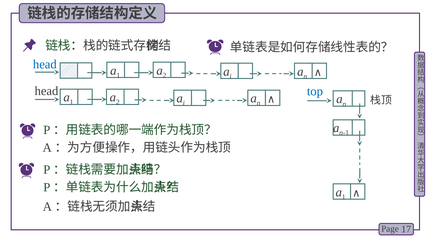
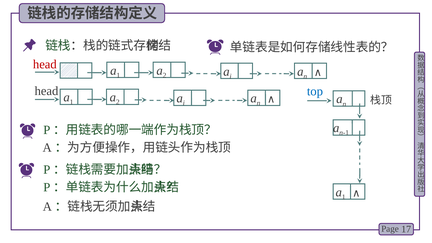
head colour: blue -> red (45, 64)
